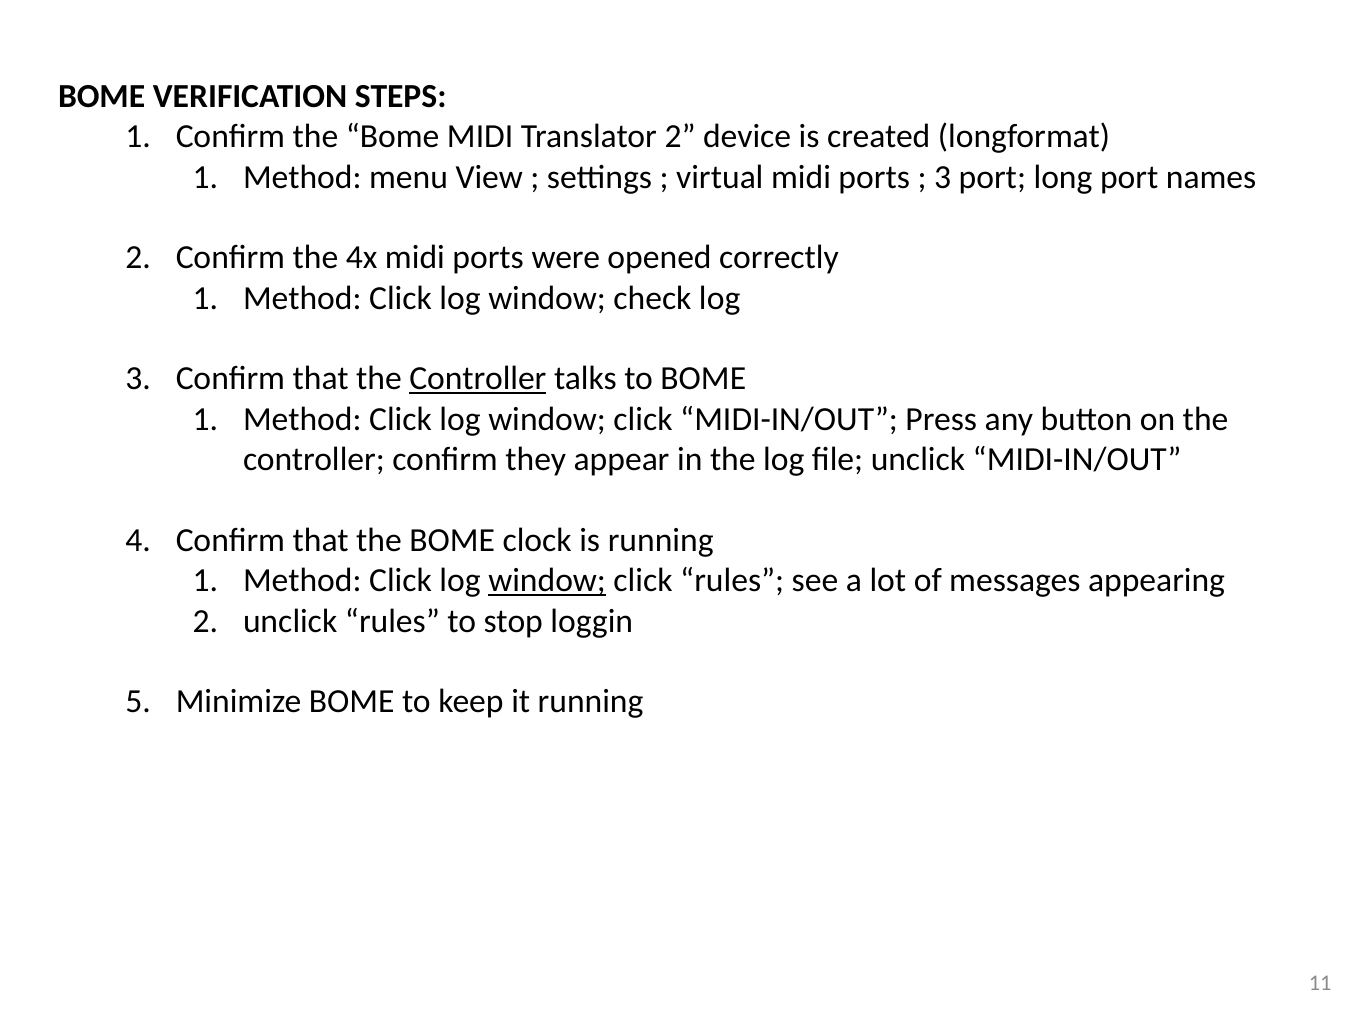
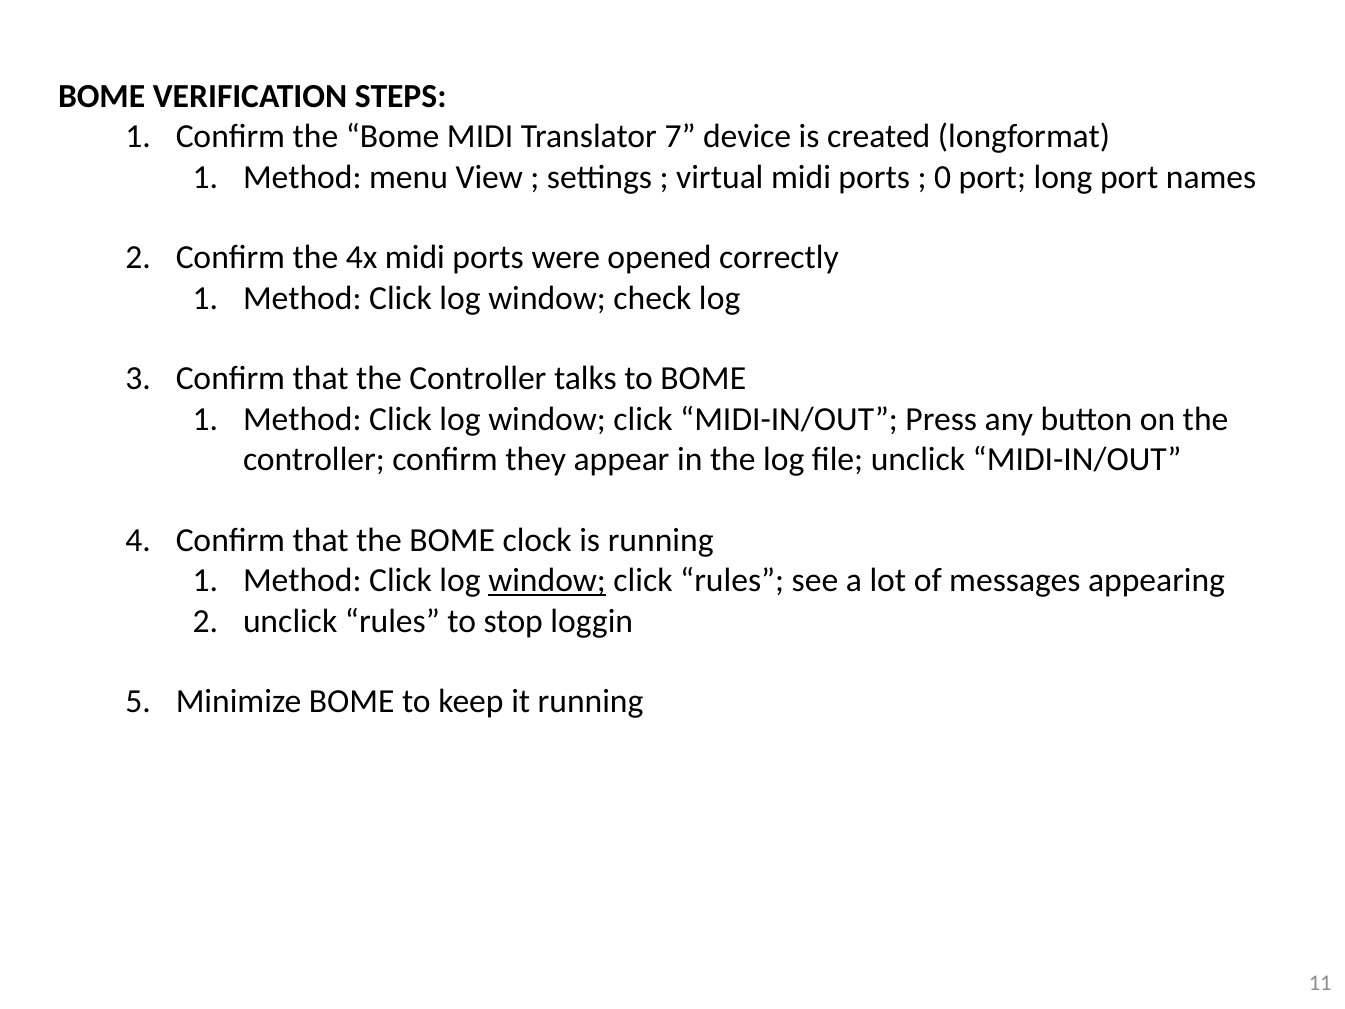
Translator 2: 2 -> 7 (680, 137)
3: 3 -> 0 (943, 177)
Controller underline: present -> none (478, 379)
